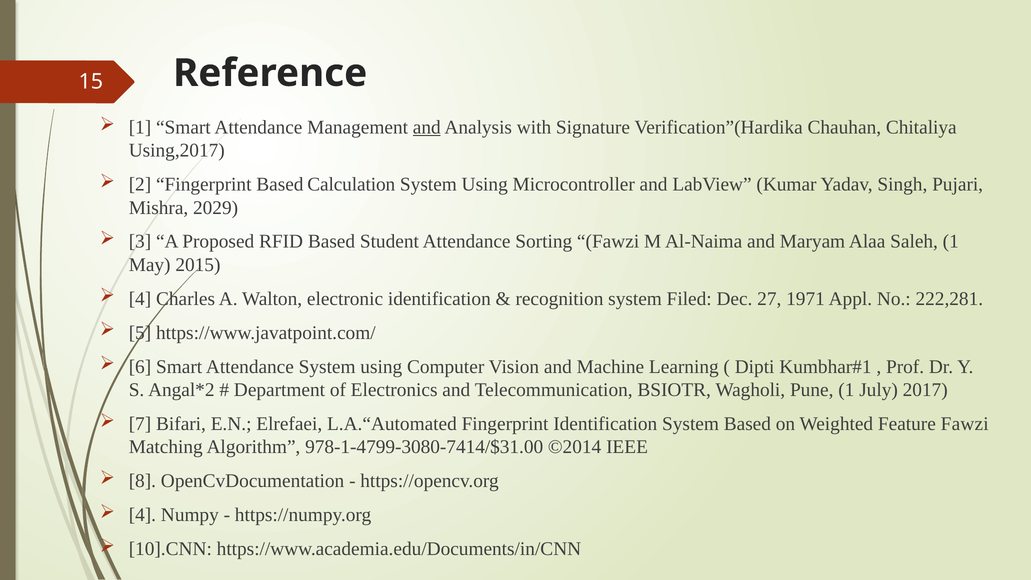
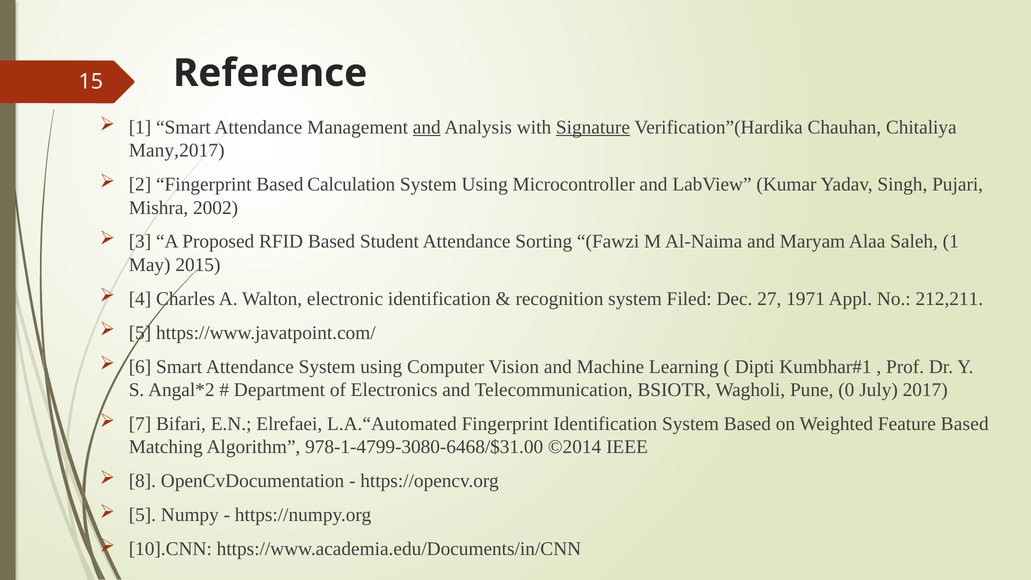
Signature underline: none -> present (593, 127)
Using,2017: Using,2017 -> Many,2017 (177, 150)
2029: 2029 -> 2002 (216, 208)
222,281: 222,281 -> 212,211 (949, 299)
Pune 1: 1 -> 0 (846, 390)
Feature Fawzi: Fawzi -> Based (965, 424)
978-1-4799-3080-7414/$31.00: 978-1-4799-3080-7414/$31.00 -> 978-1-4799-3080-6468/$31.00 (424, 447)
4: 4 -> 5 (142, 515)
